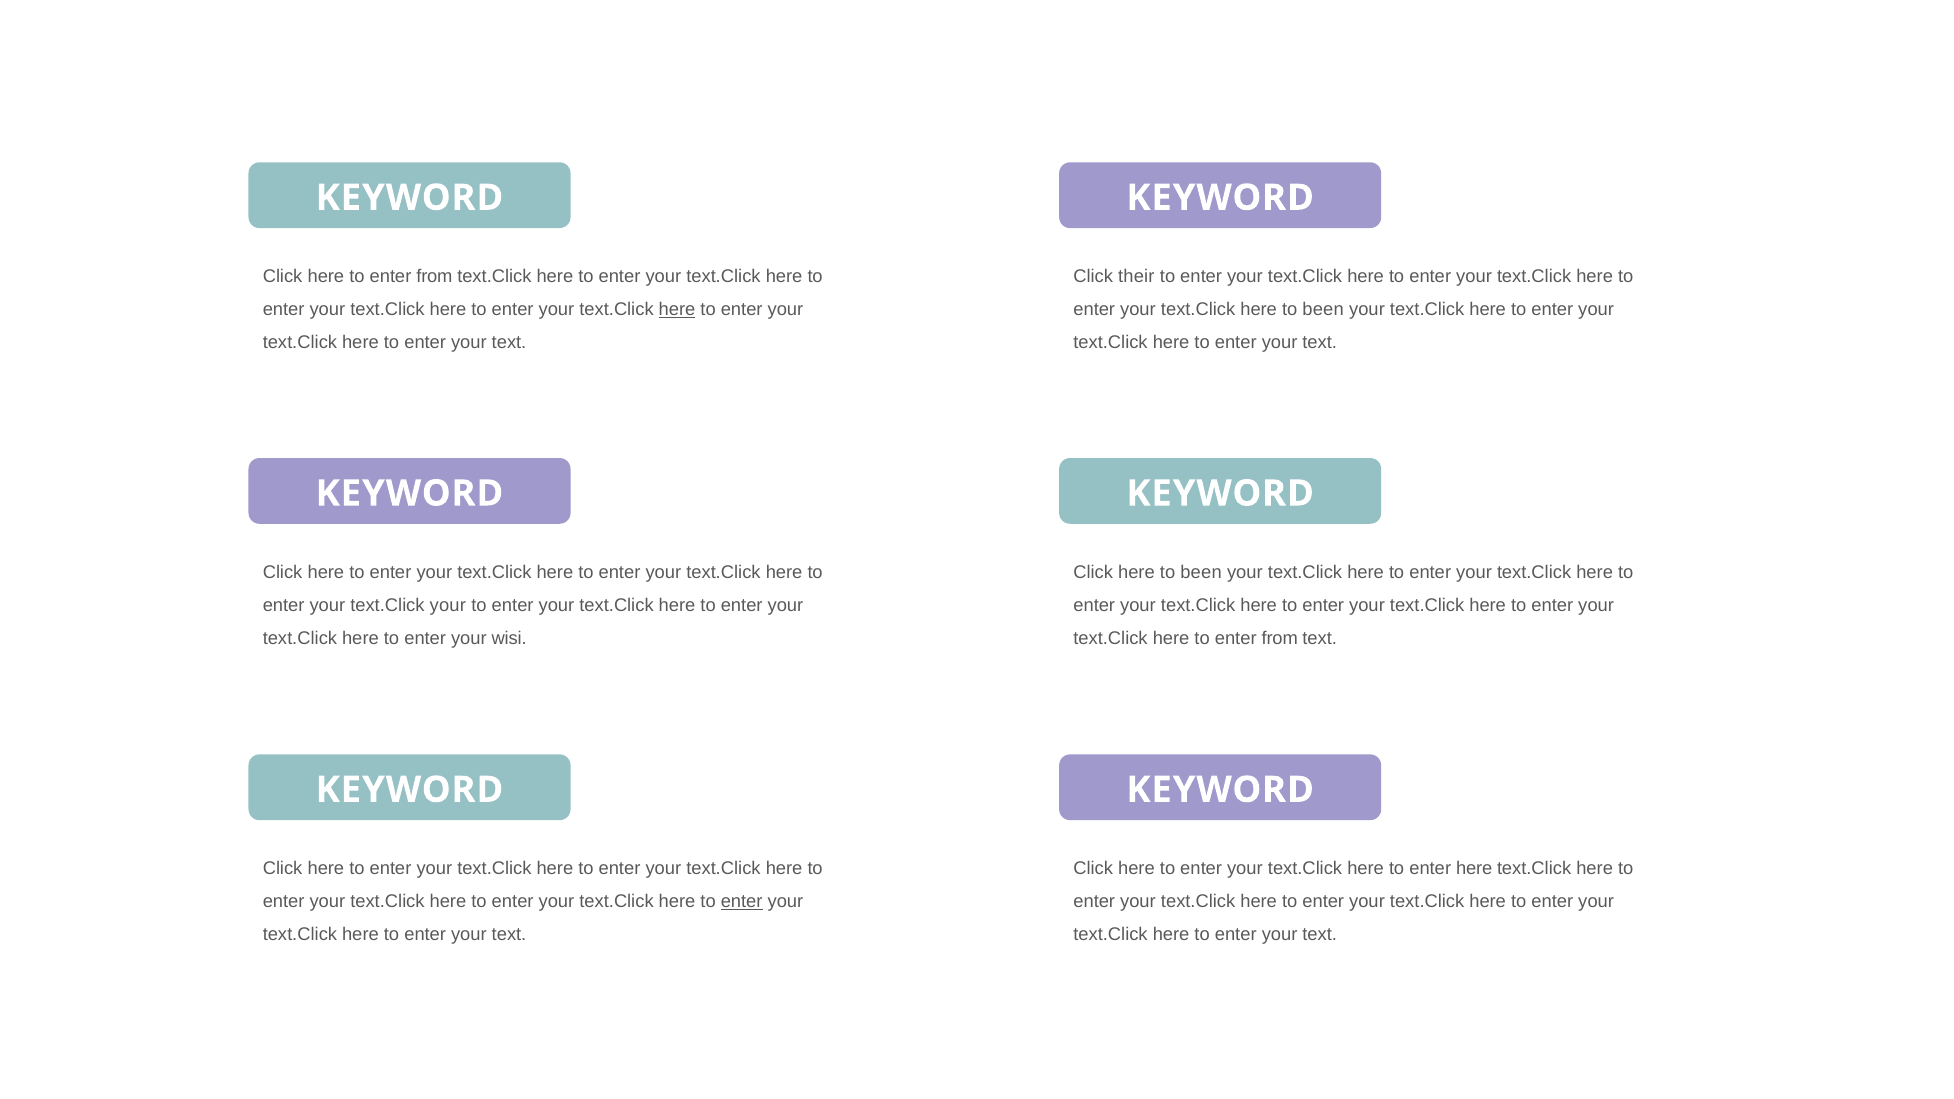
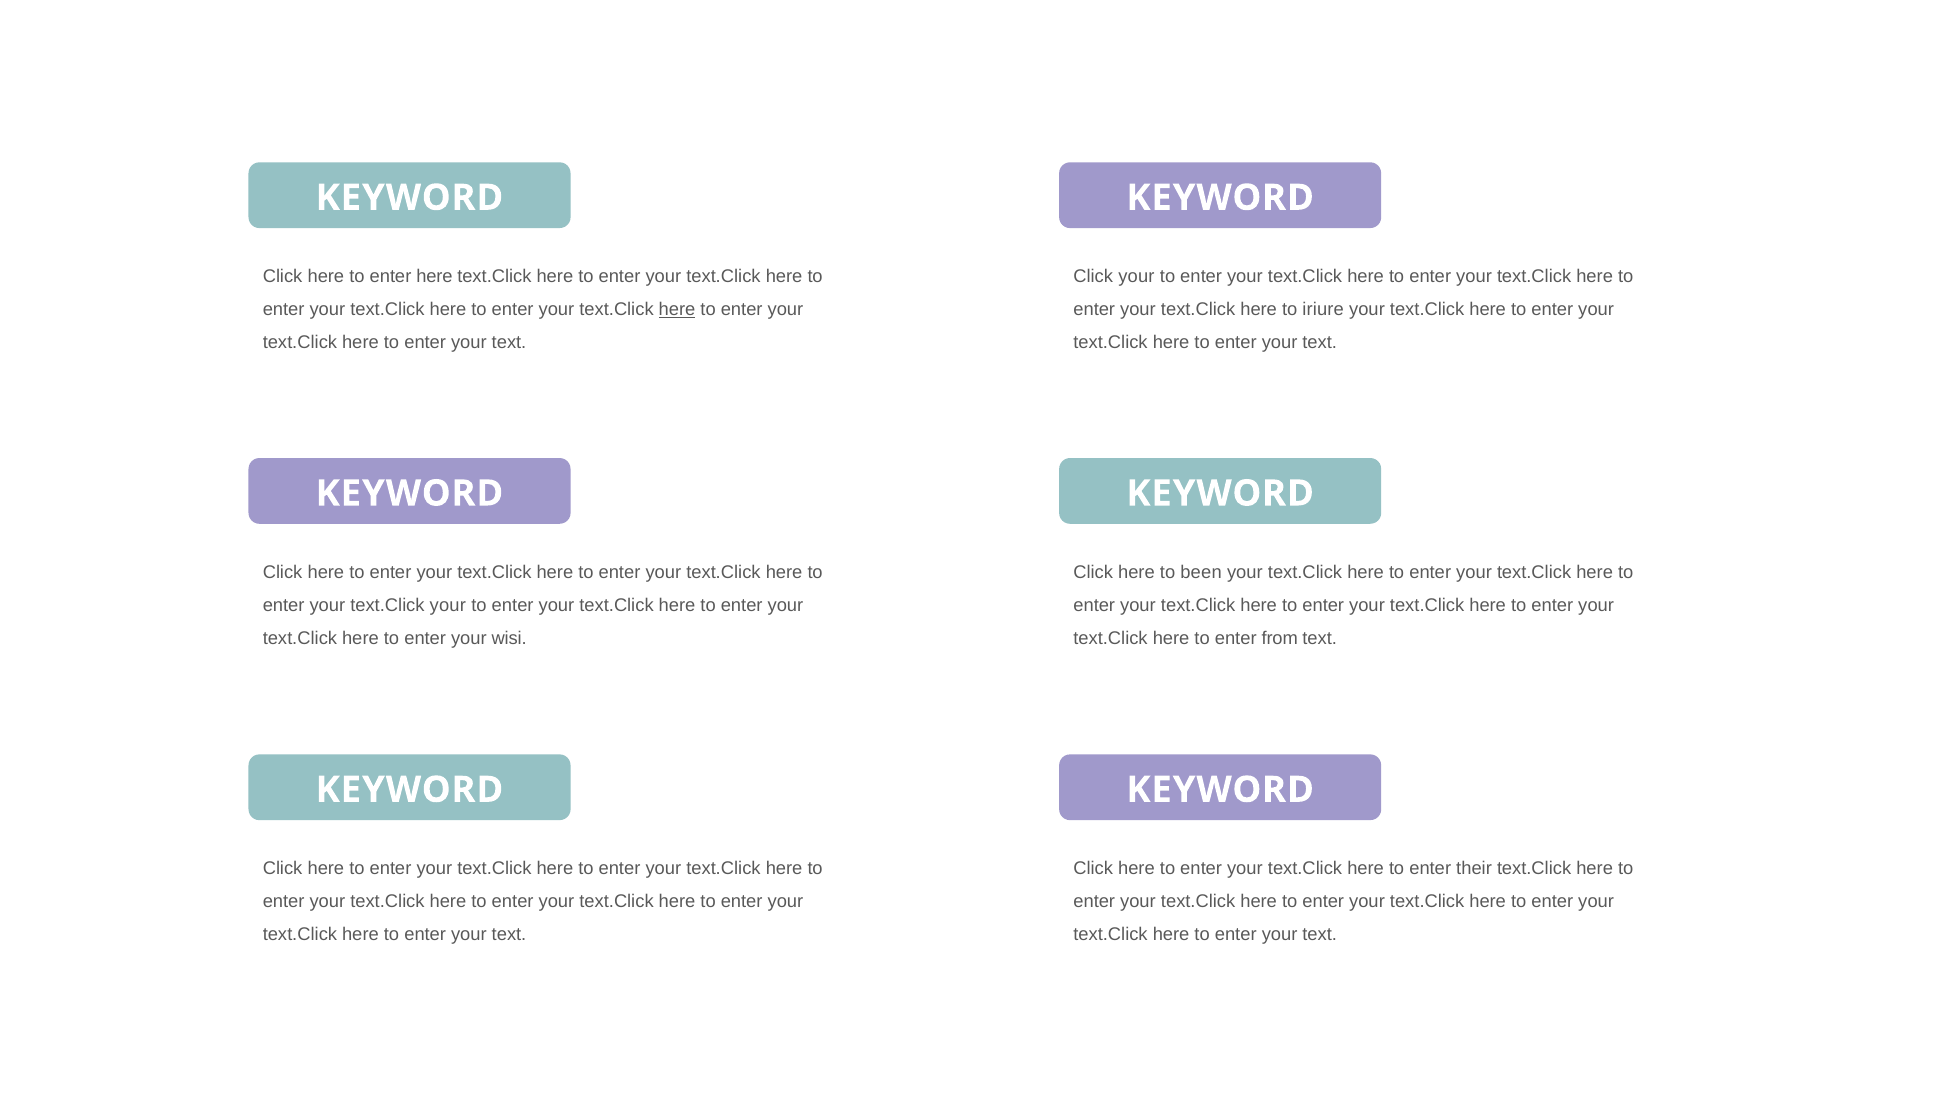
from: from -> here (434, 277)
Click their: their -> your (1136, 277)
text.Click here to been: been -> iriure (1323, 310)
enter here: here -> their (1474, 869)
enter underline: present -> none (742, 902)
